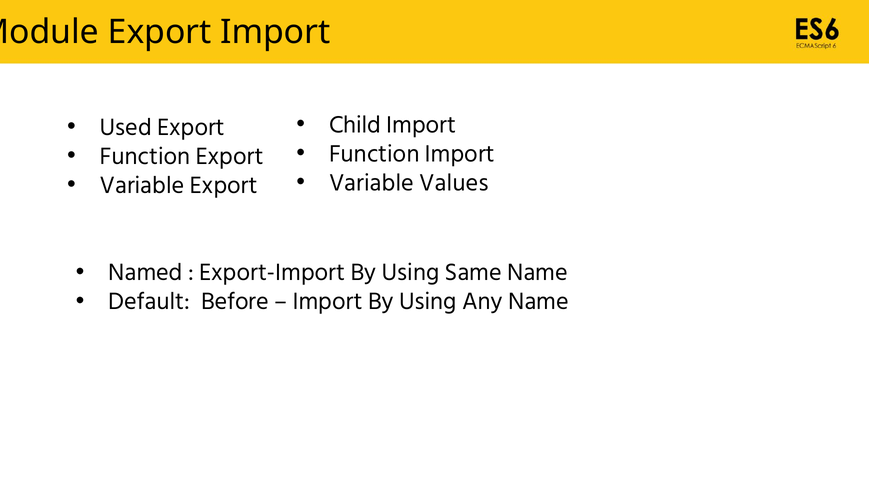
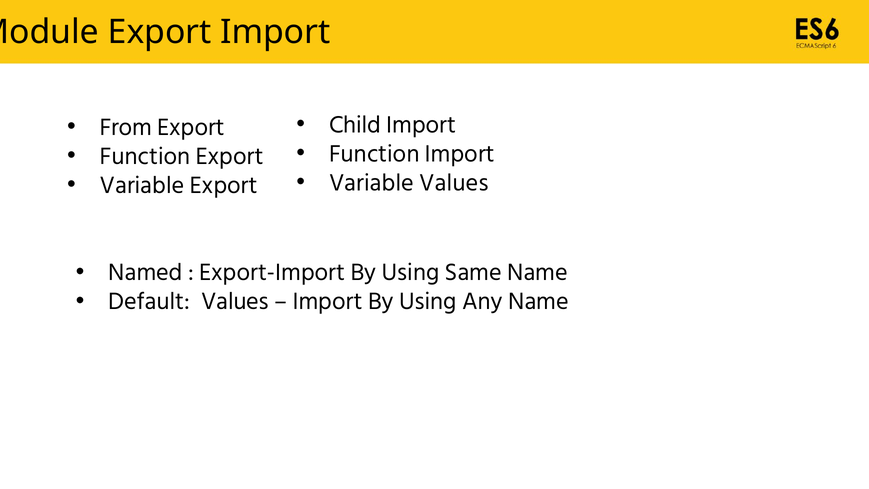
Used: Used -> From (126, 127)
Default Before: Before -> Values (235, 301)
